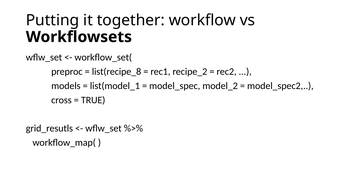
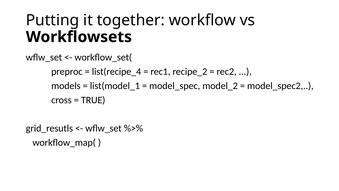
list(recipe_8: list(recipe_8 -> list(recipe_4 (117, 71)
